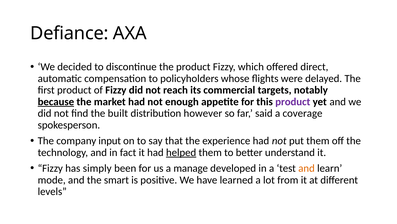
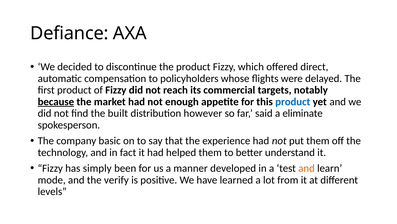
product colour: purple -> blue (293, 101)
coverage: coverage -> eliminate (303, 113)
input: input -> basic (110, 140)
helped underline: present -> none (181, 152)
manage: manage -> manner (191, 168)
smart: smart -> verify (116, 179)
